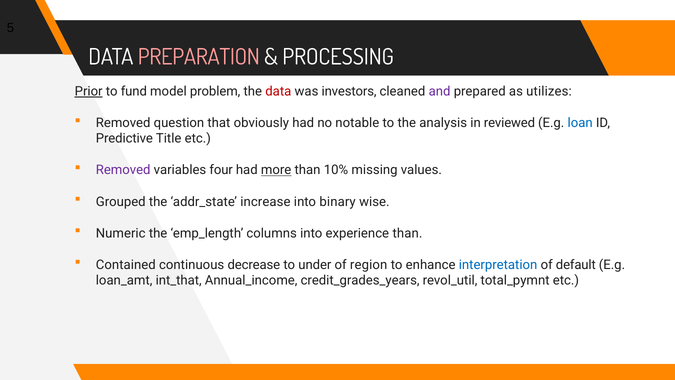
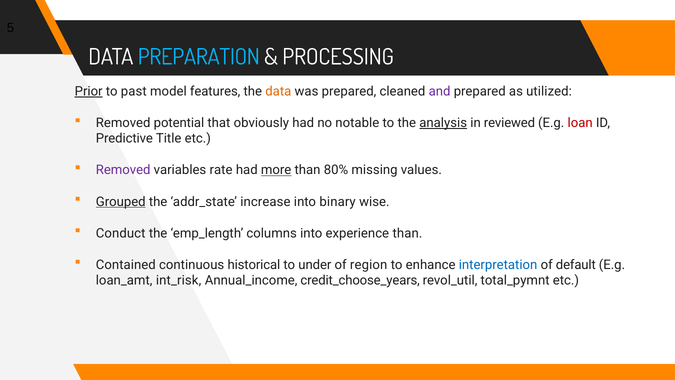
PREPARATION colour: pink -> light blue (199, 57)
fund: fund -> past (134, 91)
problem: problem -> features (215, 91)
data colour: red -> orange (278, 91)
was investors: investors -> prepared (349, 91)
utilizes: utilizes -> utilized (549, 91)
question: question -> potential (179, 123)
analysis underline: none -> present (443, 123)
loan colour: blue -> red (580, 123)
four: four -> rate (221, 170)
10%: 10% -> 80% (336, 170)
Grouped underline: none -> present (121, 202)
Numeric: Numeric -> Conduct (121, 233)
decrease: decrease -> historical (254, 265)
int_that: int_that -> int_risk (179, 280)
credit_grades_years: credit_grades_years -> credit_choose_years (360, 280)
